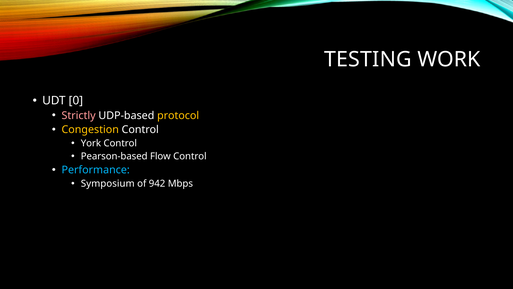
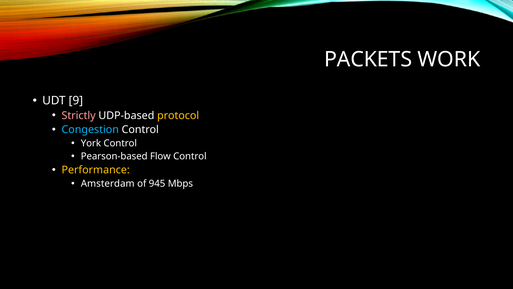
TESTING: TESTING -> PACKETS (368, 59)
0: 0 -> 9 (76, 101)
Congestion colour: yellow -> light blue (90, 130)
Performance colour: light blue -> yellow (96, 170)
Symposium: Symposium -> Amsterdam (108, 184)
942: 942 -> 945 (157, 184)
